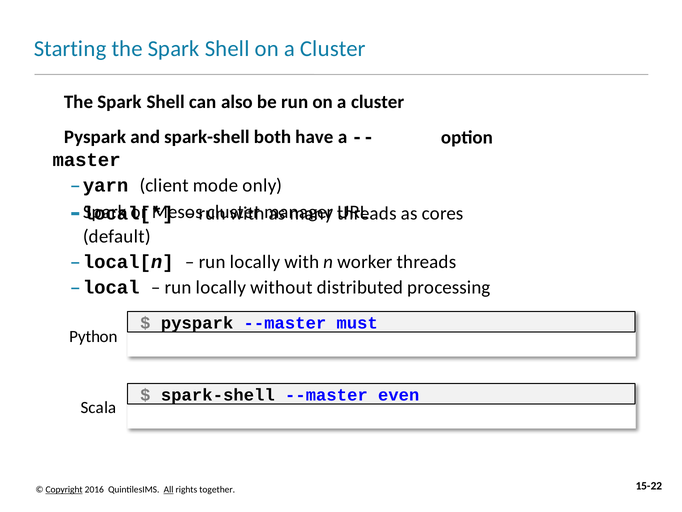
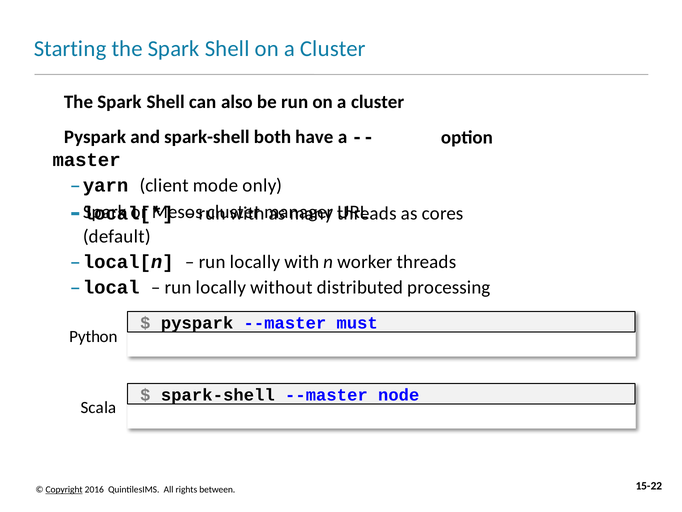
even: even -> node (399, 395)
All underline: present -> none (169, 489)
together: together -> between (217, 489)
